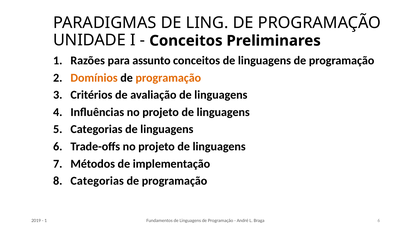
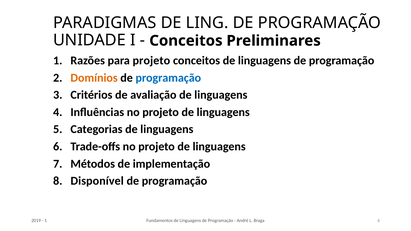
para assunto: assunto -> projeto (151, 61)
programação colour: orange -> blue (168, 78)
Categorias: Categorias -> Disponível (97, 181)
